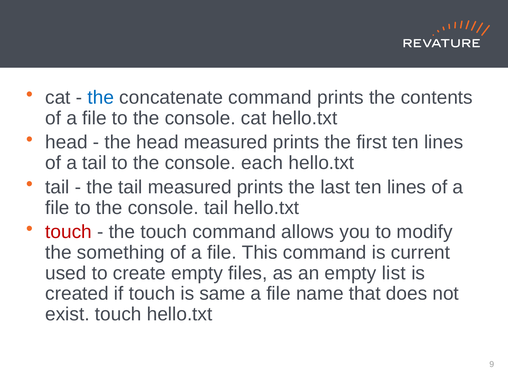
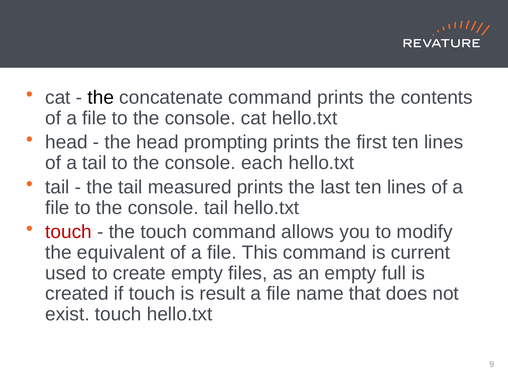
the colour: blue -> black (101, 98)
head measured: measured -> prompting (226, 142)
something: something -> equivalent (121, 252)
list: list -> full (394, 273)
same: same -> result (223, 294)
